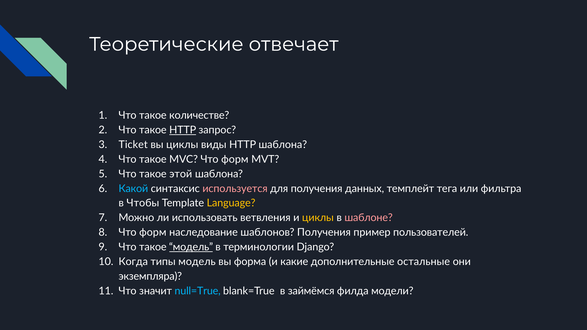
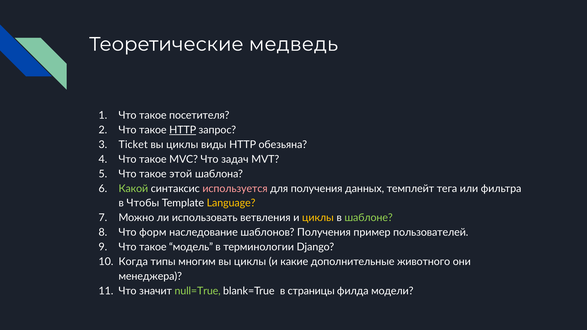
отвечает: отвечает -> медведь (293, 44)
количестве: количестве -> посетителя (199, 115)
HTTP шаблона: шаблона -> обезьяна (283, 145)
MVC Что форм: форм -> задач (235, 159)
Какой colour: light blue -> light green (133, 189)
шаблоне colour: pink -> light green (369, 218)
модель underline: present -> none (191, 247)
типы модель: модель -> многим (197, 262)
форма: форма -> циклы (250, 262)
остальные: остальные -> животного (424, 262)
экземпляра: экземпляра -> менеджера (150, 276)
null=True colour: light blue -> light green (198, 291)
займёмся: займёмся -> страницы (311, 291)
